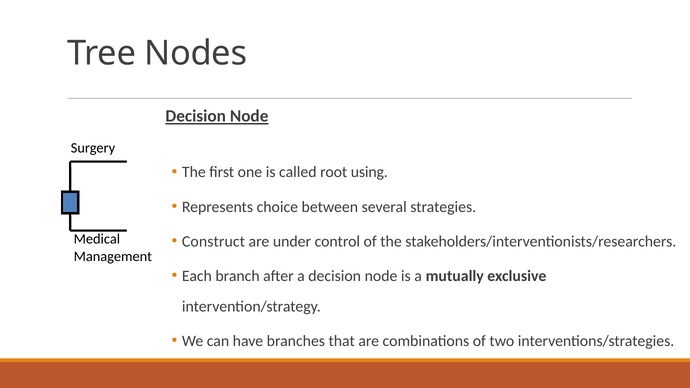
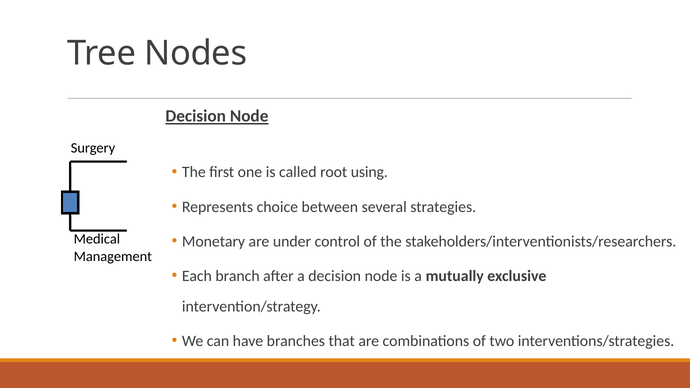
Construct: Construct -> Monetary (214, 242)
